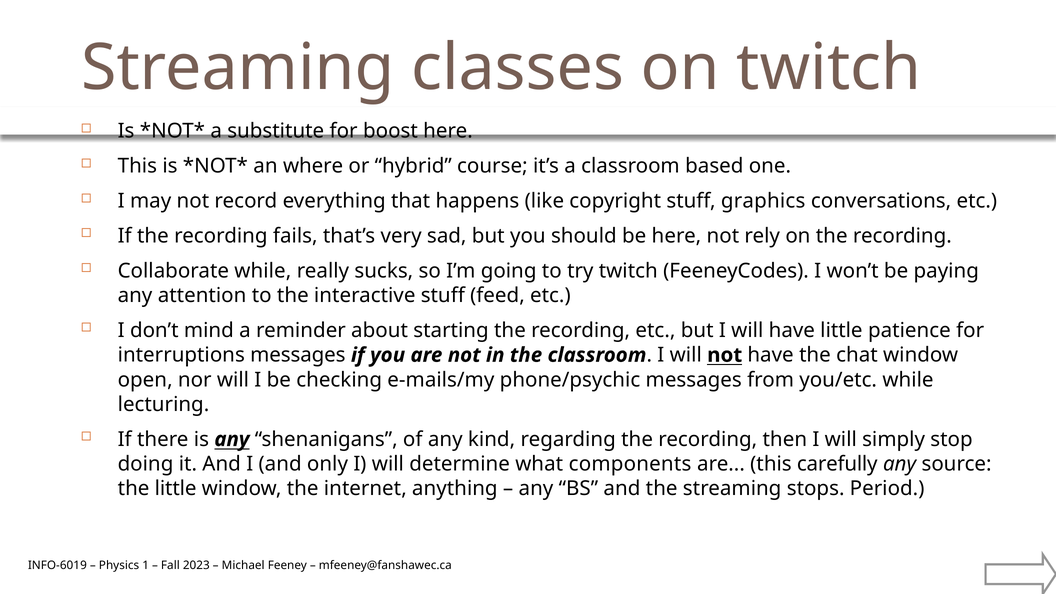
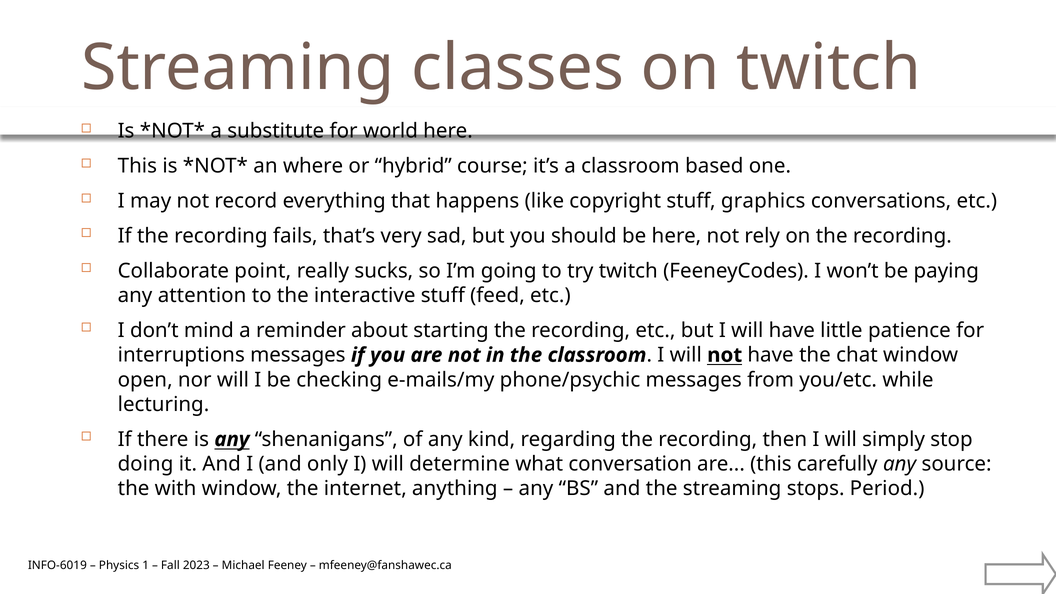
boost: boost -> world (390, 131)
Collaborate while: while -> point (263, 271)
components: components -> conversation (630, 464)
the little: little -> with (176, 489)
